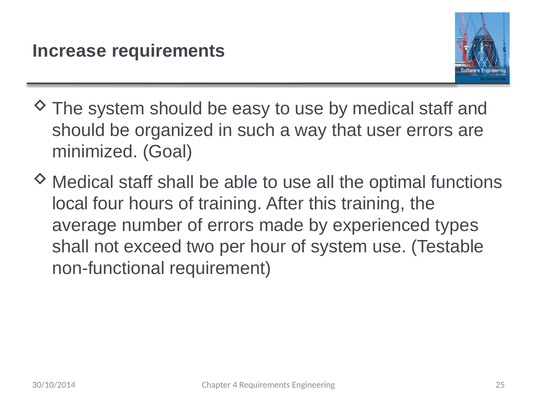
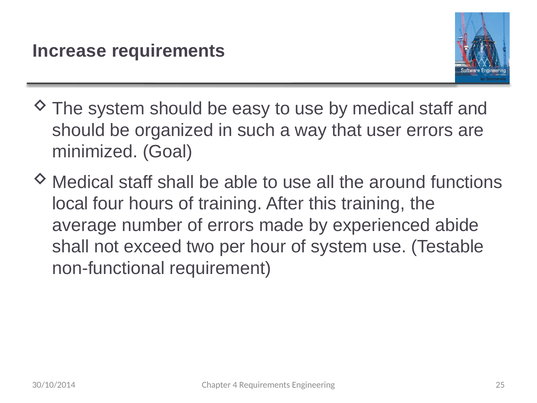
optimal: optimal -> around (397, 182)
types: types -> abide (457, 225)
